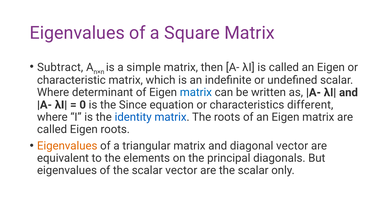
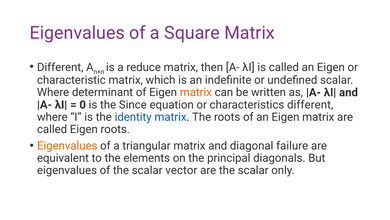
Subtract: Subtract -> Different (60, 67)
simple: simple -> reduce (144, 67)
matrix colour: blue -> orange (196, 92)
diagonal vector: vector -> failure (292, 145)
